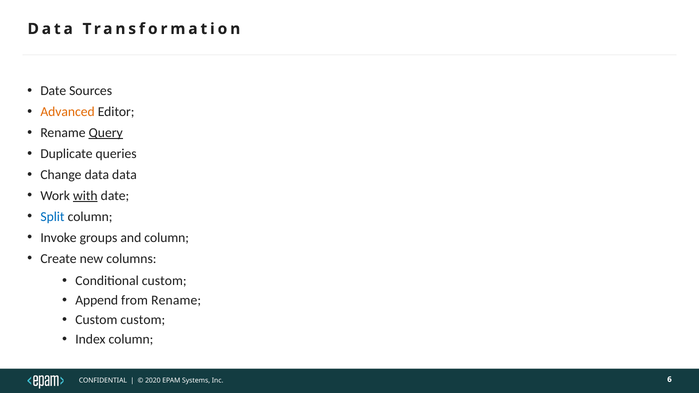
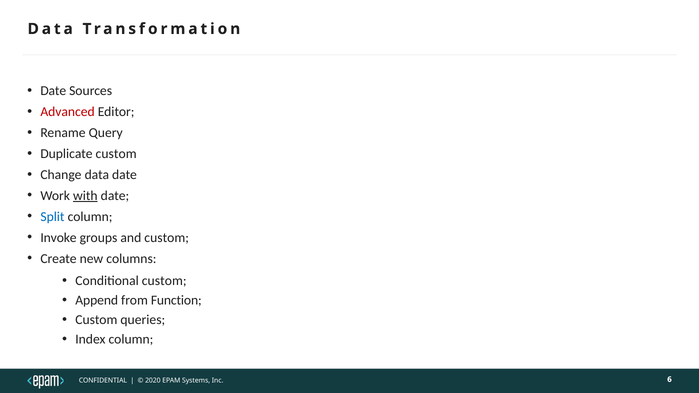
Advanced colour: orange -> red (68, 112)
Query underline: present -> none (106, 133)
Duplicate queries: queries -> custom (116, 154)
data data: data -> date (124, 175)
and column: column -> custom (167, 238)
from Rename: Rename -> Function (176, 301)
Custom custom: custom -> queries (143, 320)
